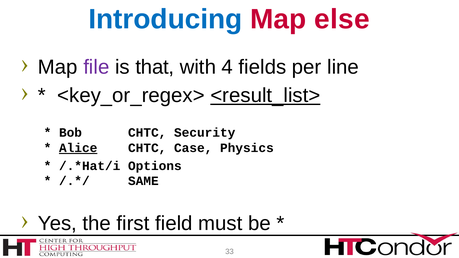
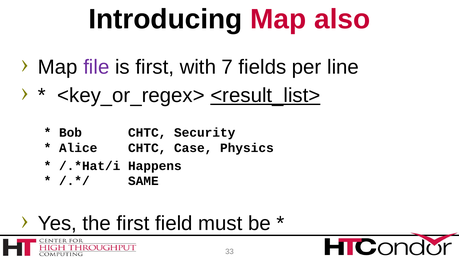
Introducing colour: blue -> black (165, 19)
else: else -> also (342, 19)
is that: that -> first (155, 67)
4: 4 -> 7 (227, 67)
Alice underline: present -> none (78, 148)
Options: Options -> Happens (155, 166)
